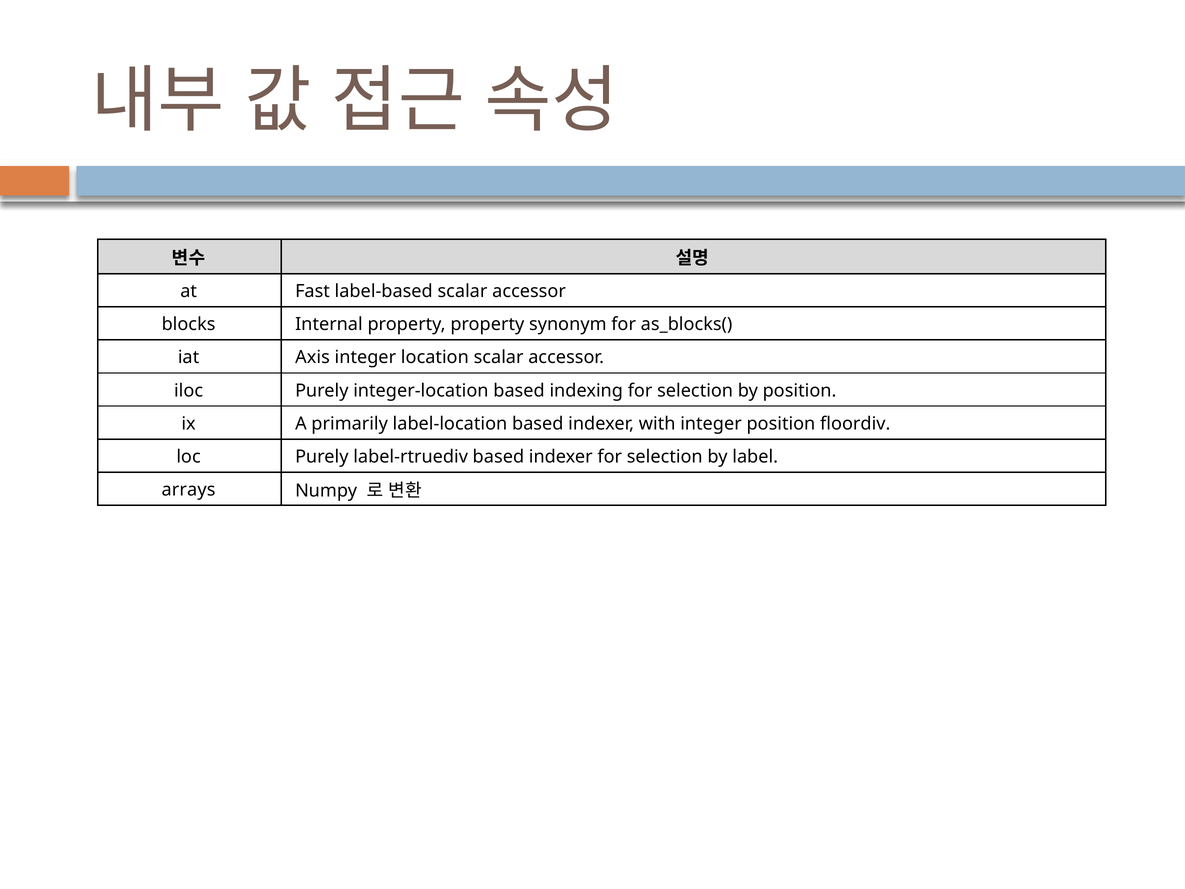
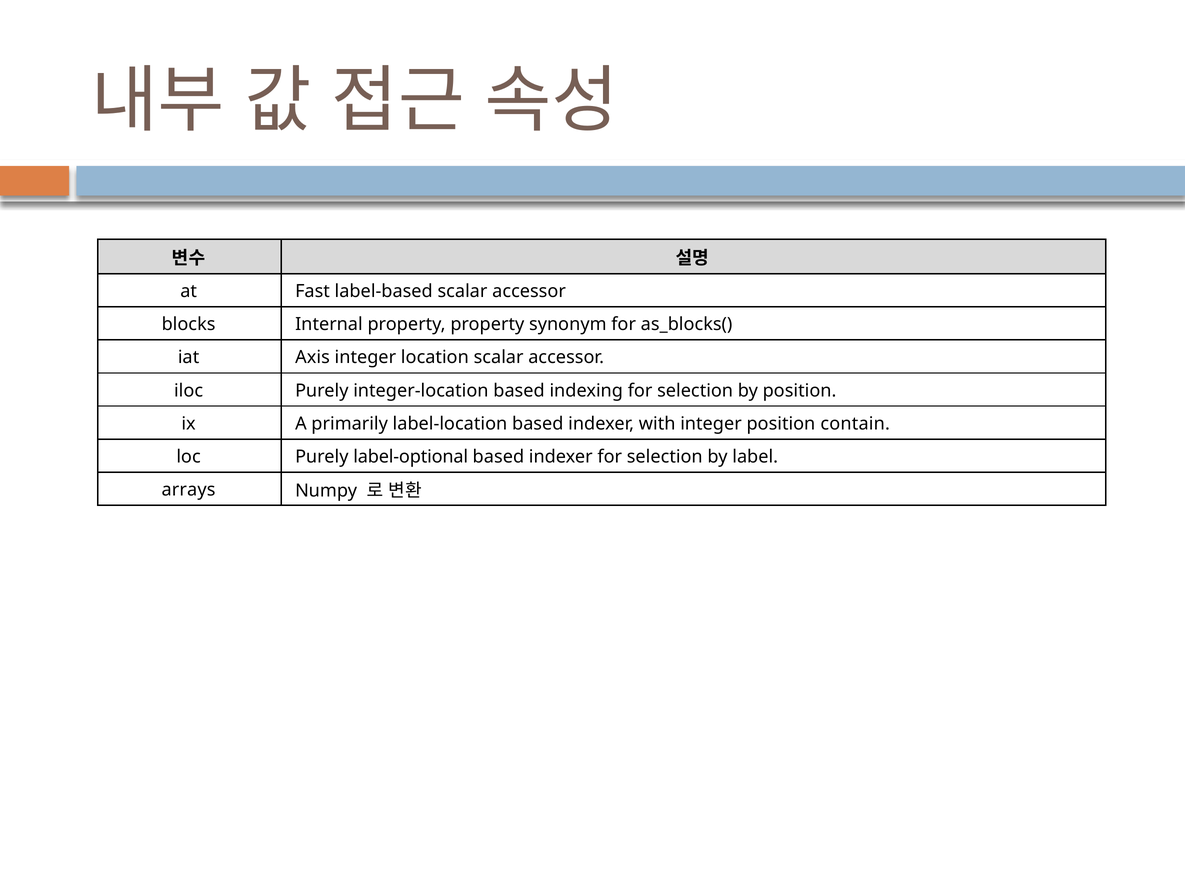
floordiv: floordiv -> contain (855, 424)
label-rtruediv: label-rtruediv -> label-optional (411, 457)
